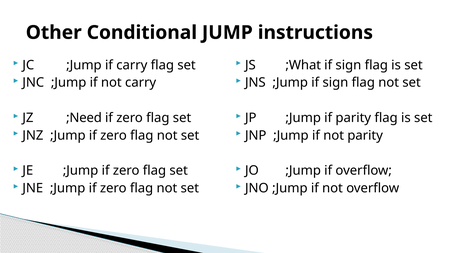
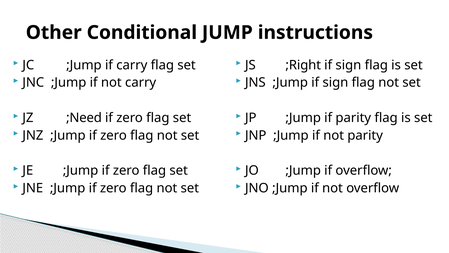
;What: ;What -> ;Right (303, 65)
